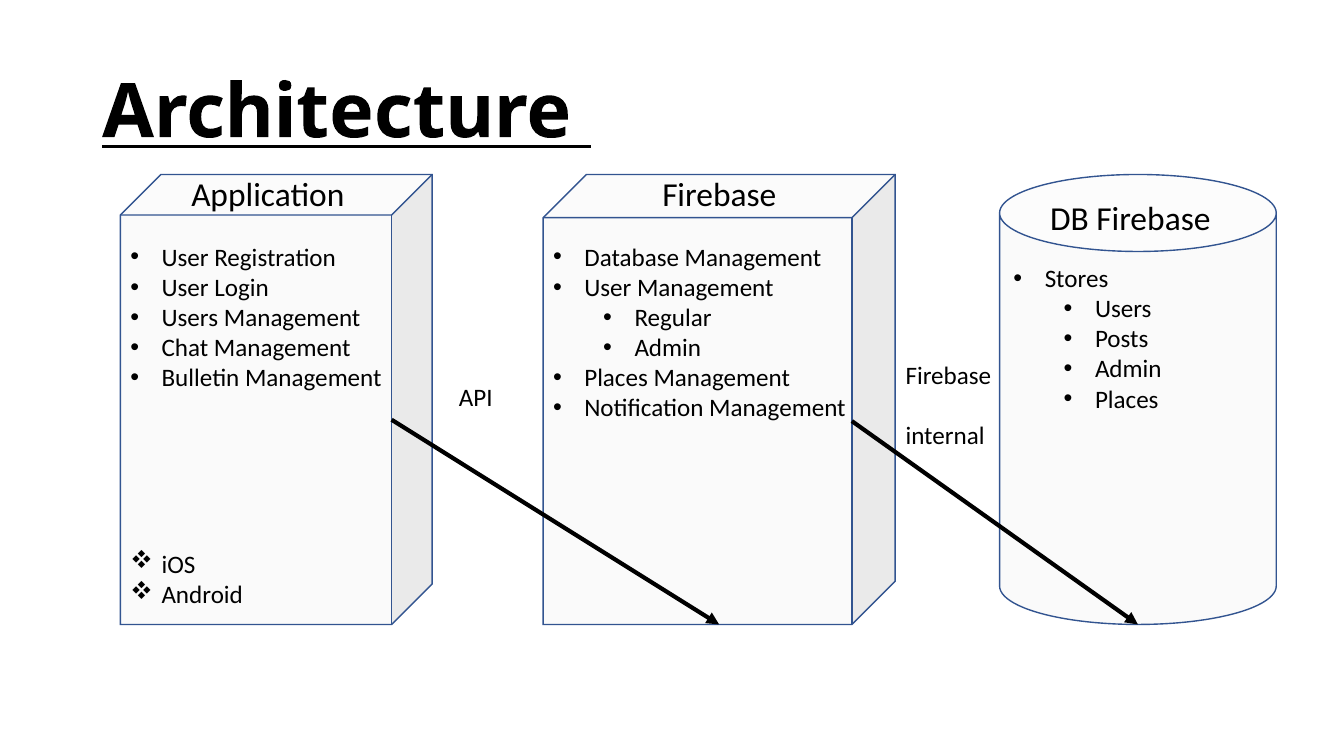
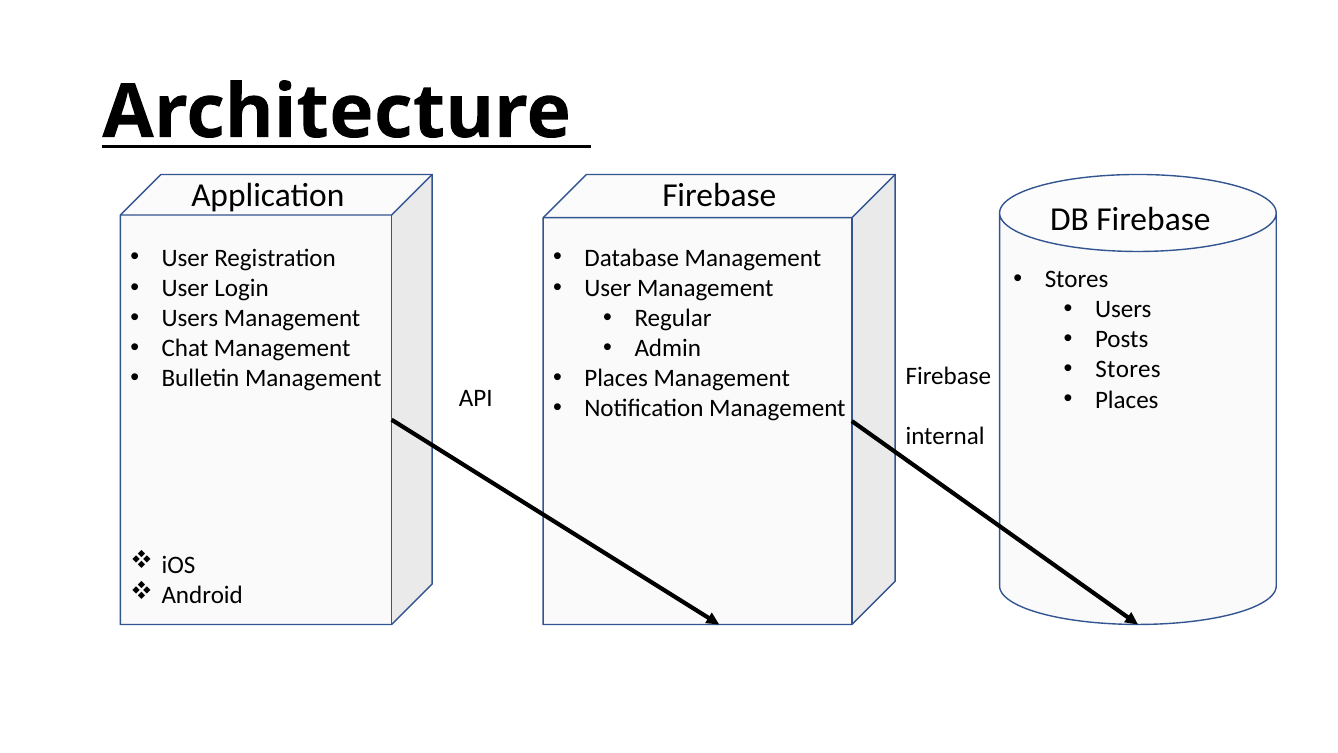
Admin: Admin -> Stores (1128, 369)
